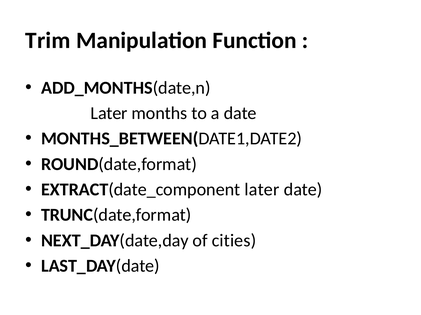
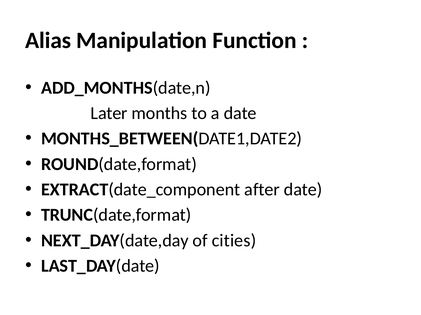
Trim: Trim -> Alias (48, 41)
EXTRACT(date_component later: later -> after (262, 190)
